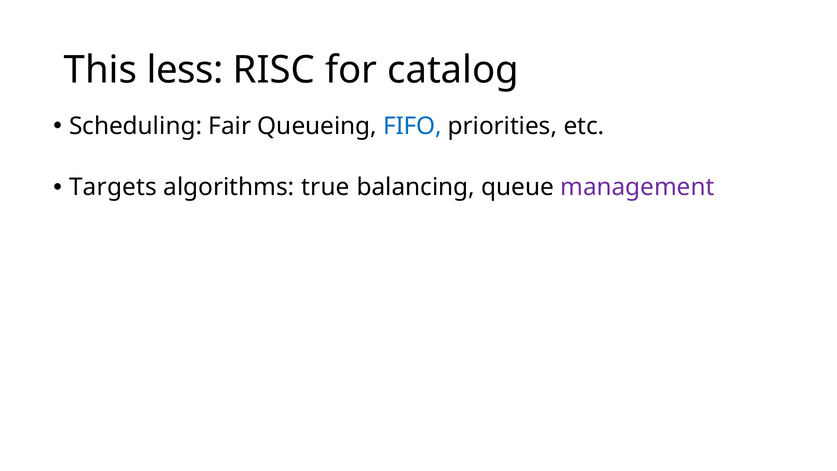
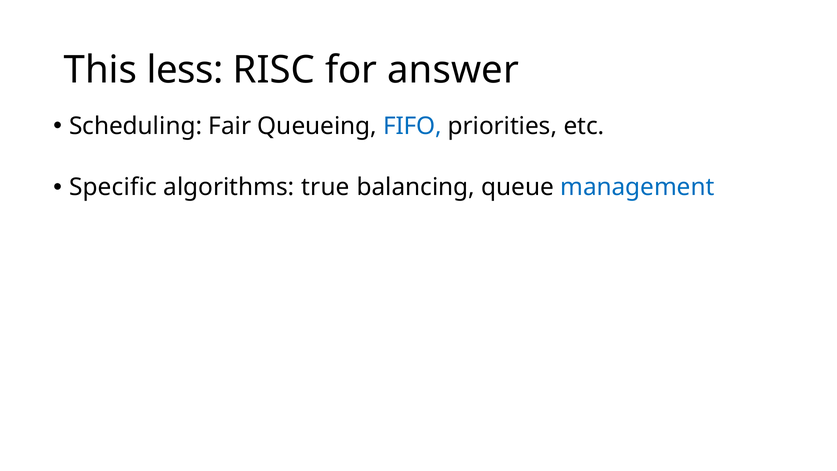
catalog: catalog -> answer (453, 70)
Targets: Targets -> Specific (113, 187)
management colour: purple -> blue (637, 187)
